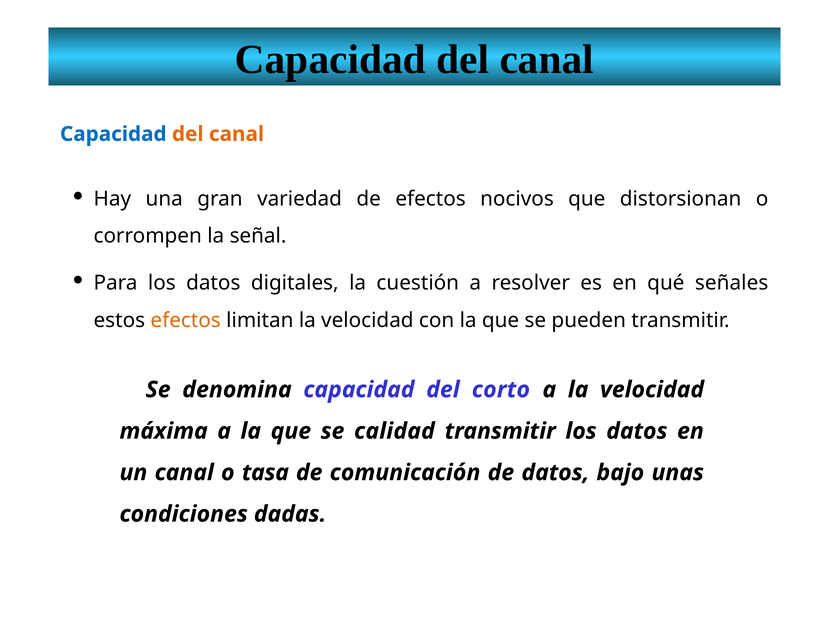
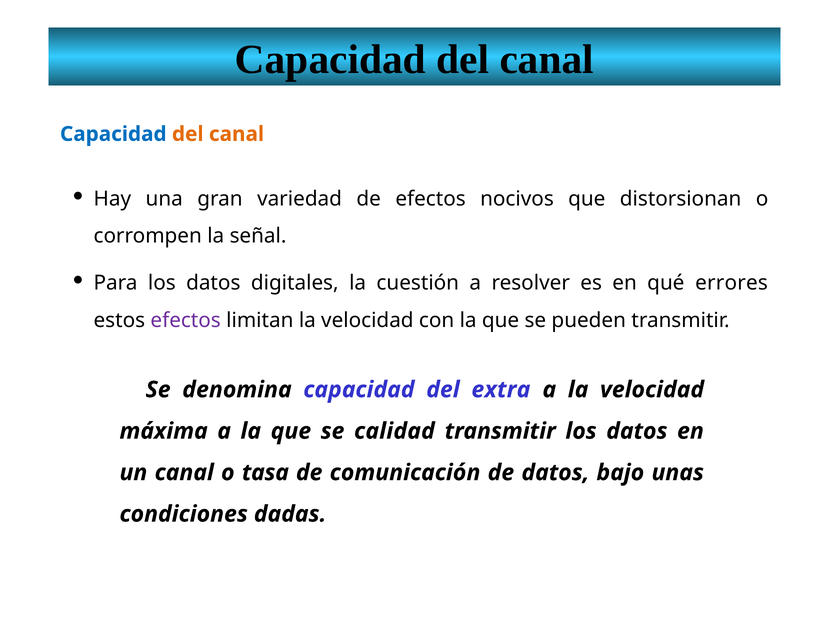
señales: señales -> errores (732, 283)
efectos colour: orange -> purple (186, 320)
corto: corto -> extra (501, 389)
